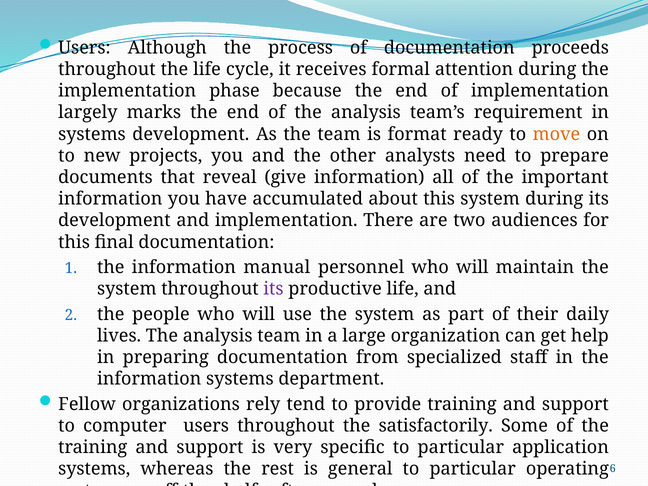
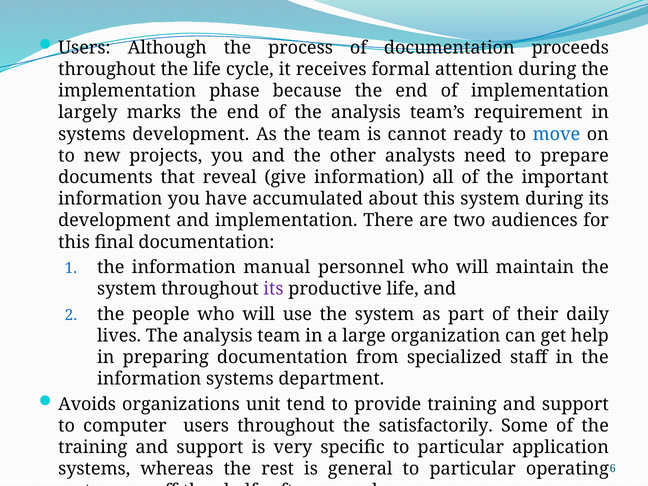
format: format -> cannot (417, 134)
move colour: orange -> blue (556, 134)
Fellow: Fellow -> Avoids (87, 404)
rely: rely -> unit (263, 404)
